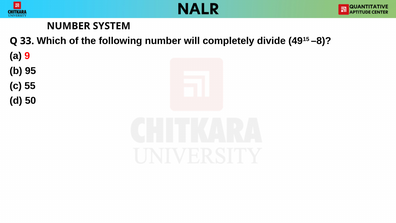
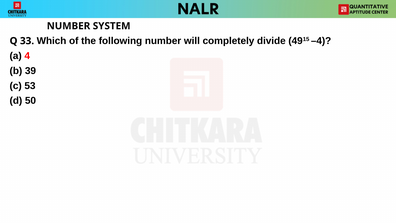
–8: –8 -> –4 (321, 41)
9: 9 -> 4 (27, 56)
95: 95 -> 39 (30, 71)
55: 55 -> 53 (30, 86)
